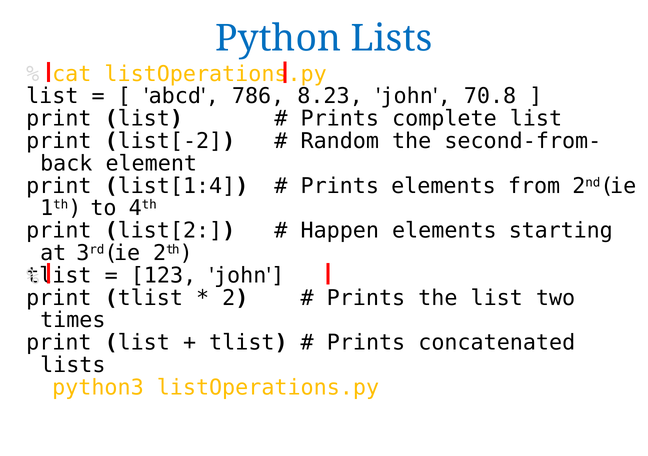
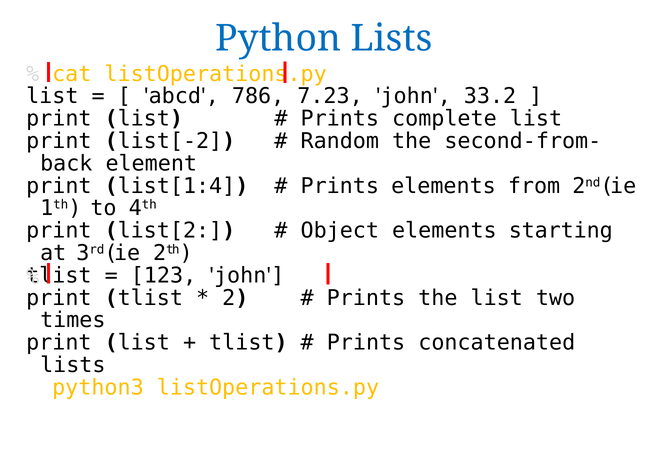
8.23: 8.23 -> 7.23 (330, 96)
70.8: 70.8 -> 33.2 (490, 96)
Happen: Happen -> Object (340, 231)
